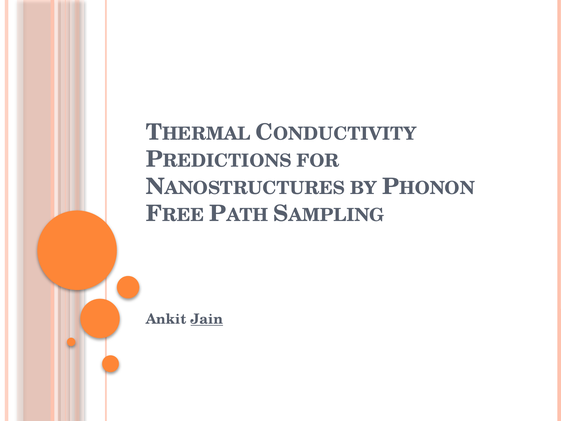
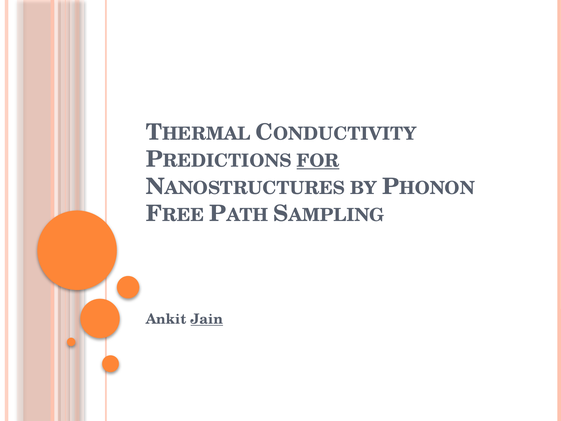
FOR underline: none -> present (318, 161)
